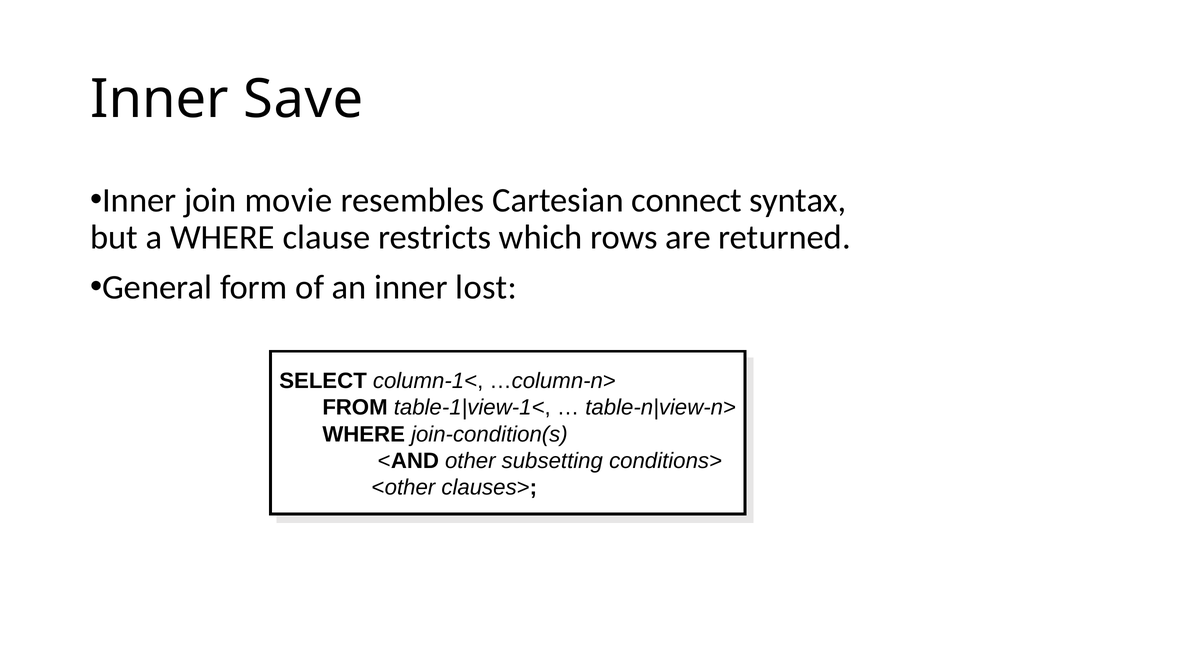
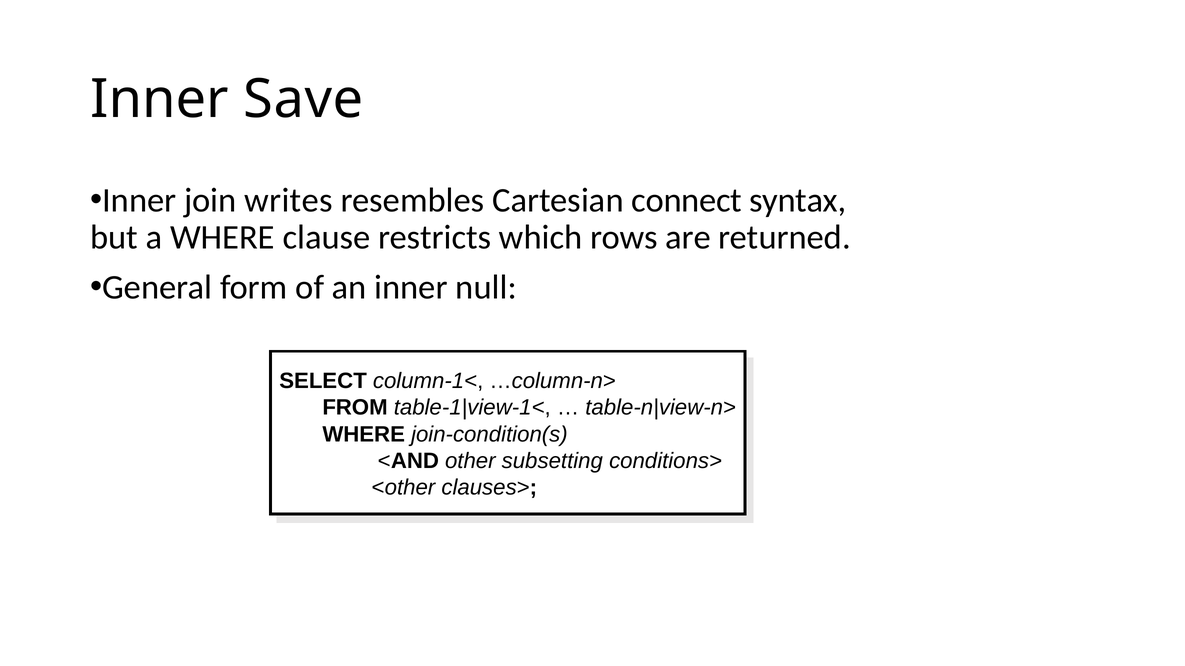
movie: movie -> writes (288, 200)
lost: lost -> null (486, 287)
